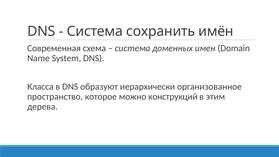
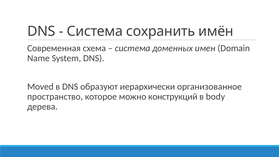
Класса: Класса -> Moved (40, 87)
этим: этим -> body (215, 97)
